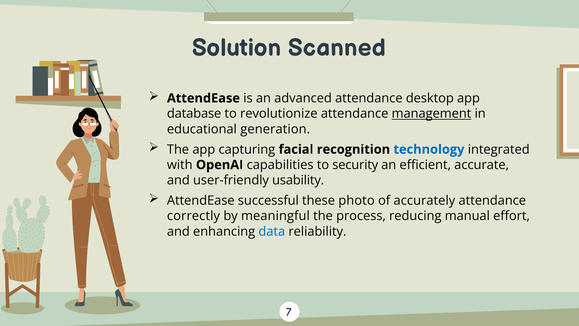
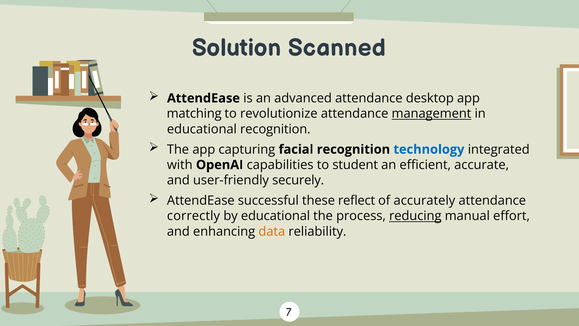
database: database -> matching (194, 114)
educational generation: generation -> recognition (275, 129)
security: security -> student (355, 165)
usability: usability -> securely (298, 180)
photo: photo -> reflect (357, 200)
by meaningful: meaningful -> educational (276, 216)
reducing underline: none -> present (415, 216)
data colour: blue -> orange (272, 231)
